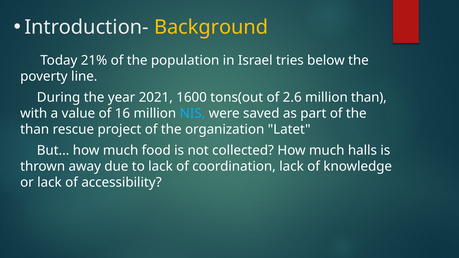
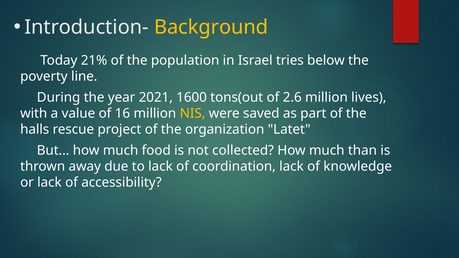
million than: than -> lives (369, 97)
NIS colour: light blue -> yellow (192, 114)
than: than -> halls (35, 130)
halls: halls -> than (362, 150)
